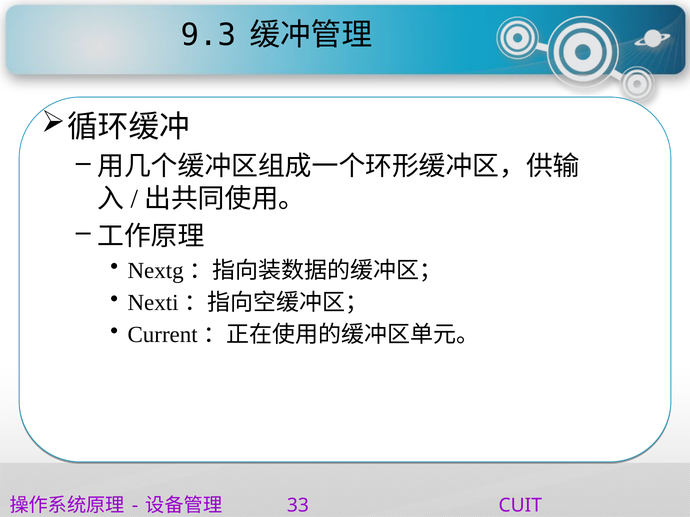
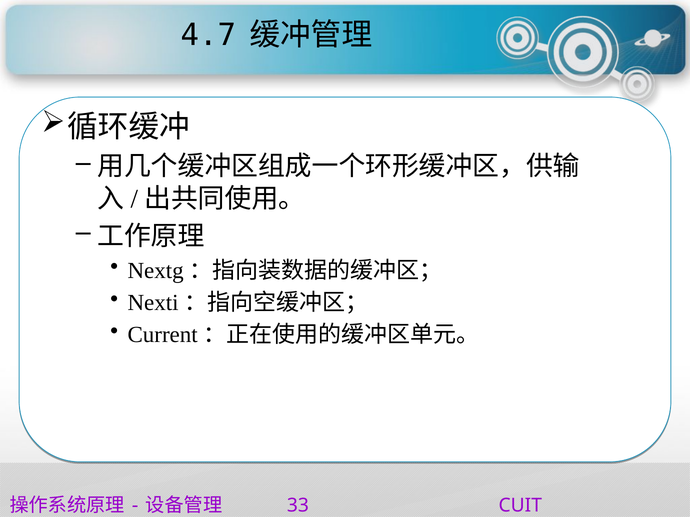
9.3: 9.3 -> 4.7 (208, 35)
